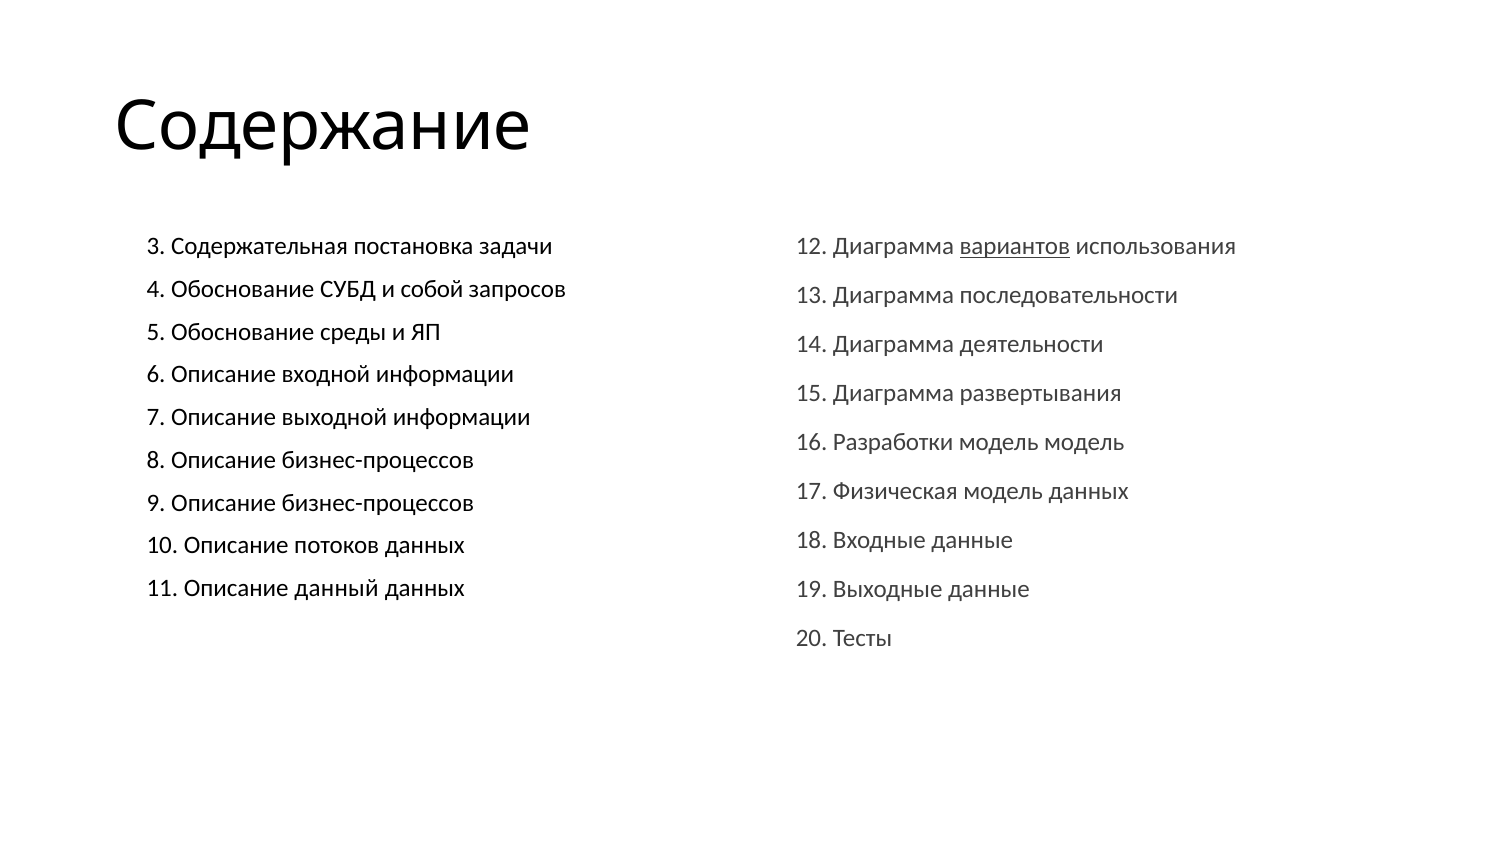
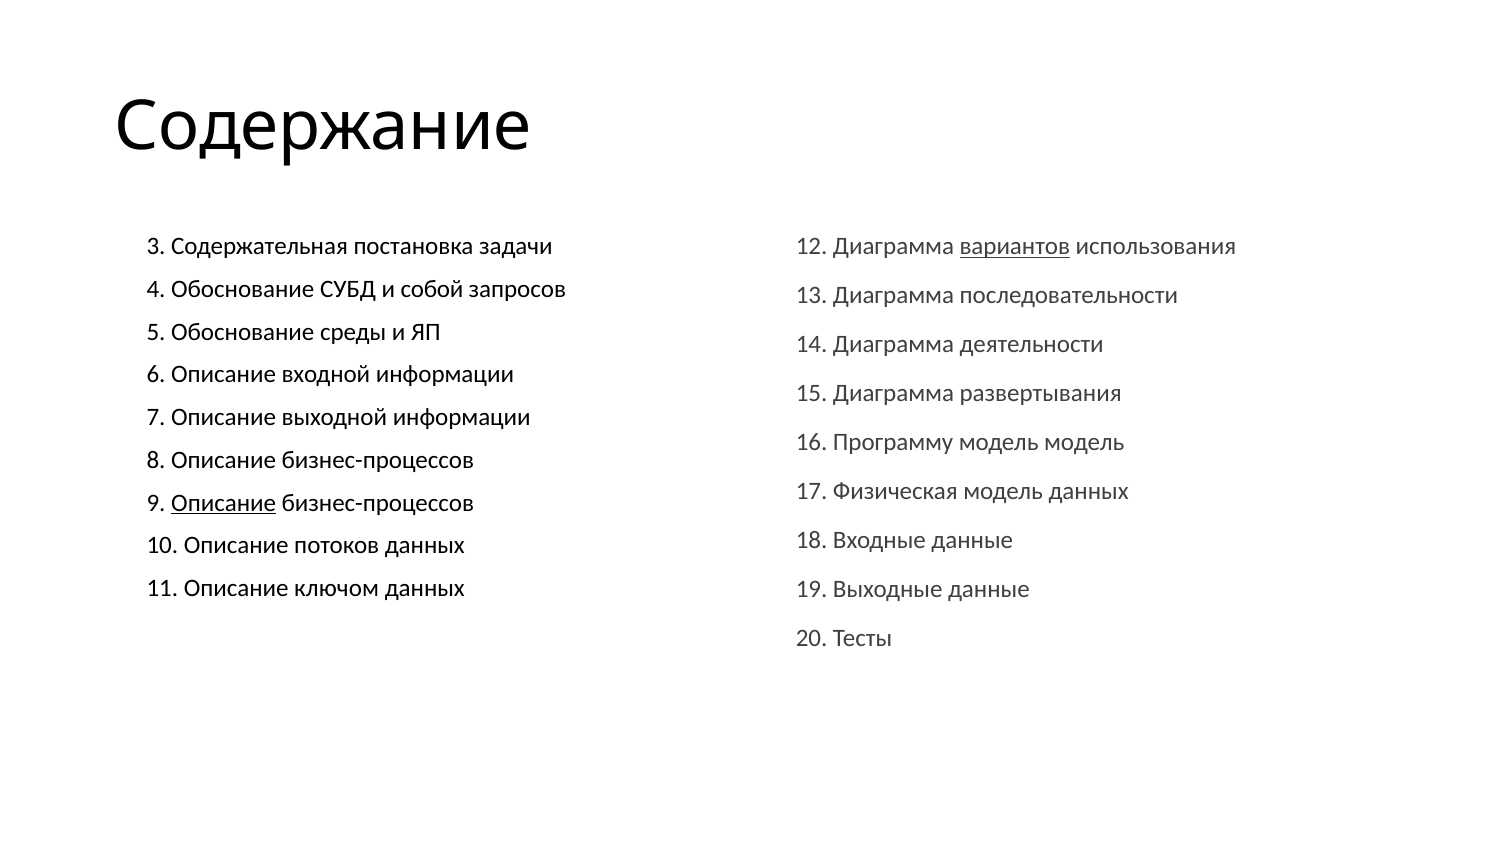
Разработки: Разработки -> Программу (893, 442)
Описание underline: none -> present (224, 503)
данный: данный -> ключом (337, 588)
